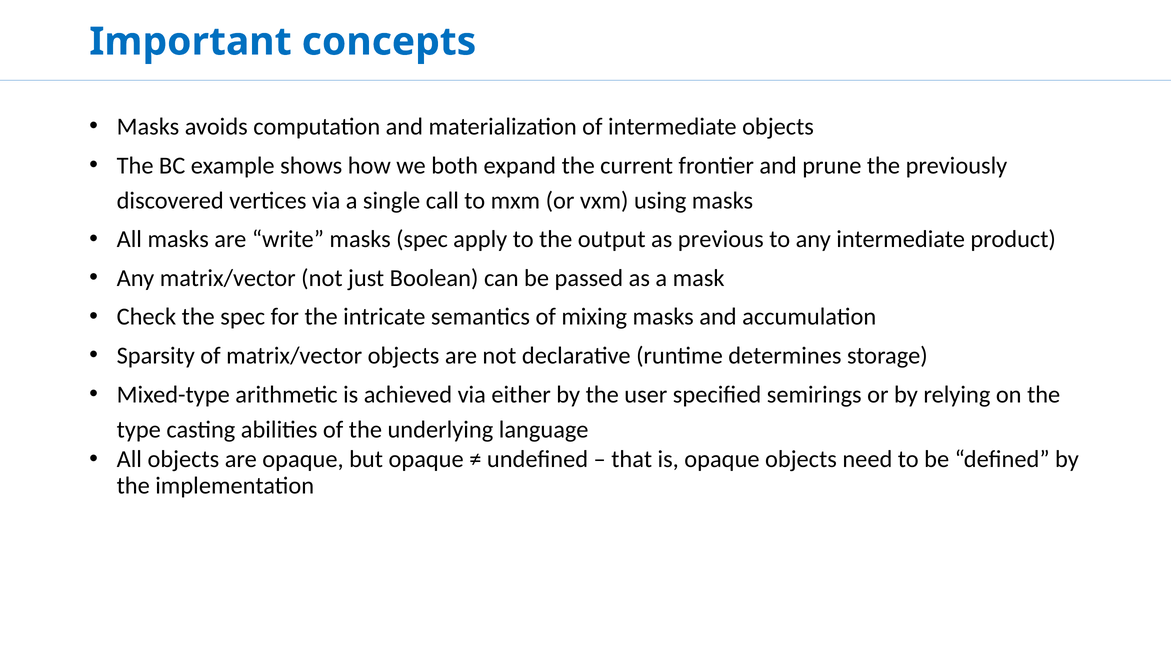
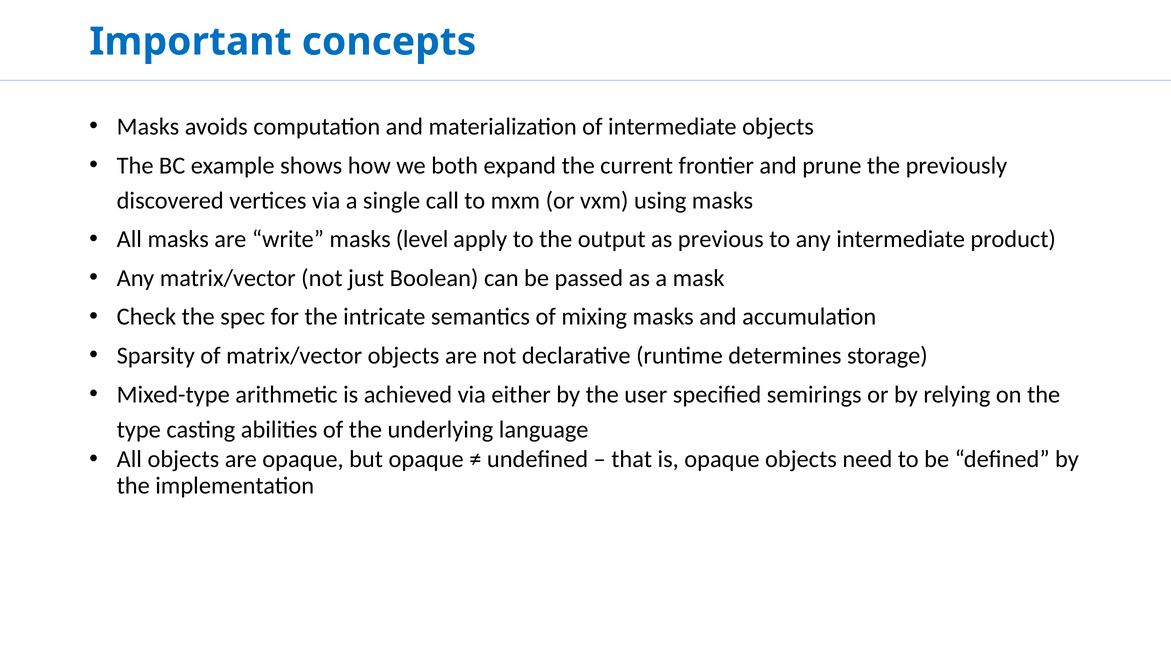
masks spec: spec -> level (422, 240)
